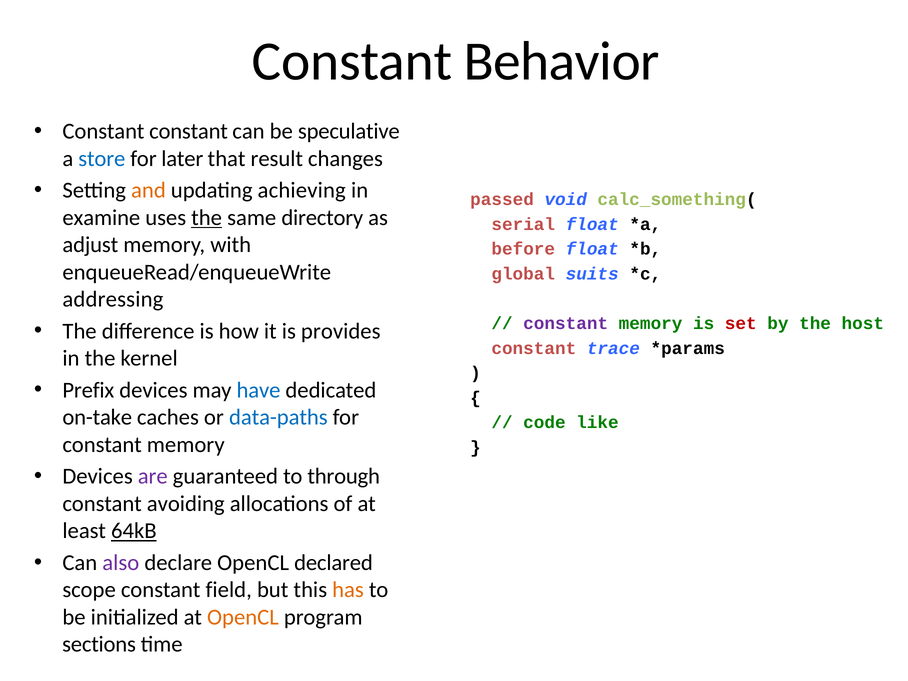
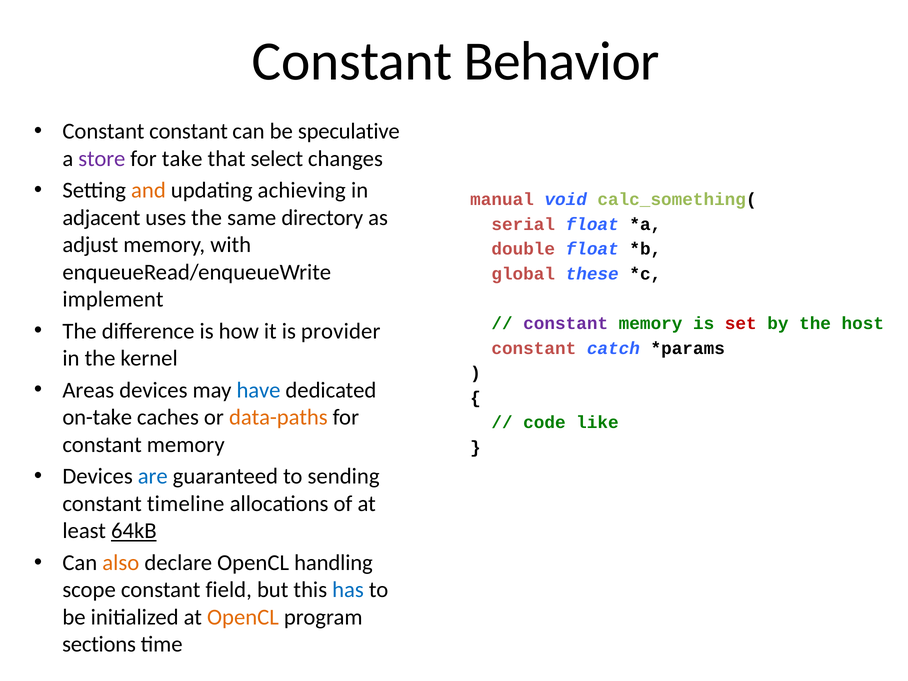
store colour: blue -> purple (102, 159)
later: later -> take (182, 159)
result: result -> select (277, 159)
passed: passed -> manual (502, 200)
examine: examine -> adjacent (101, 218)
the underline: present -> none (207, 218)
before: before -> double (523, 249)
suits: suits -> these (592, 274)
addressing: addressing -> implement (113, 299)
provides: provides -> provider (341, 331)
trace: trace -> catch (613, 348)
Prefix: Prefix -> Areas (88, 390)
data-paths colour: blue -> orange (278, 417)
are colour: purple -> blue (153, 476)
through: through -> sending (344, 476)
avoiding: avoiding -> timeline (186, 504)
also colour: purple -> orange (121, 563)
declared: declared -> handling (333, 563)
has colour: orange -> blue (348, 590)
